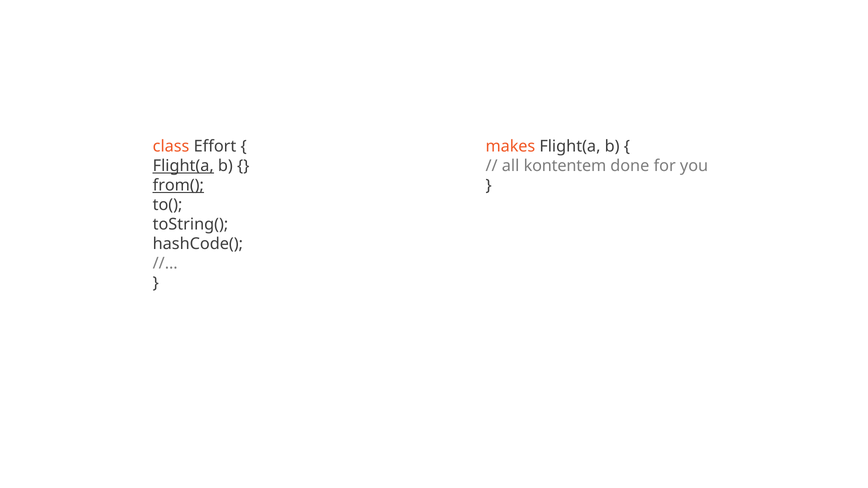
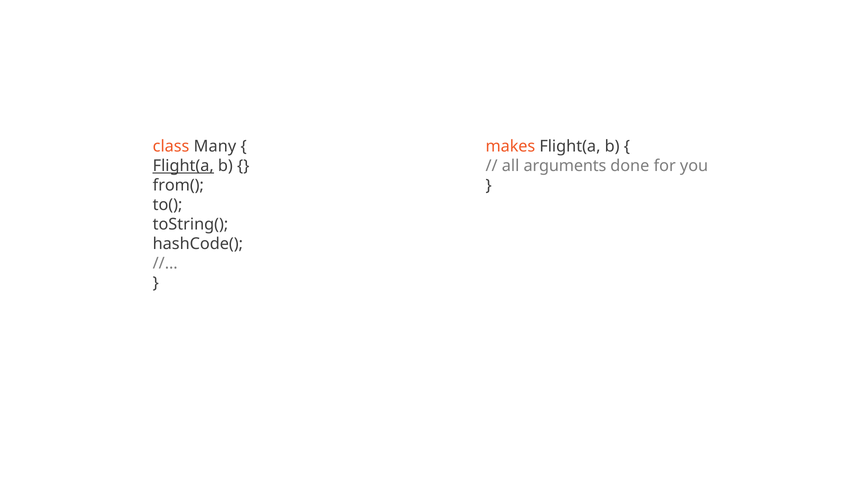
Effort: Effort -> Many (215, 146)
kontentem: kontentem -> arguments (565, 166)
from( underline: present -> none (178, 186)
